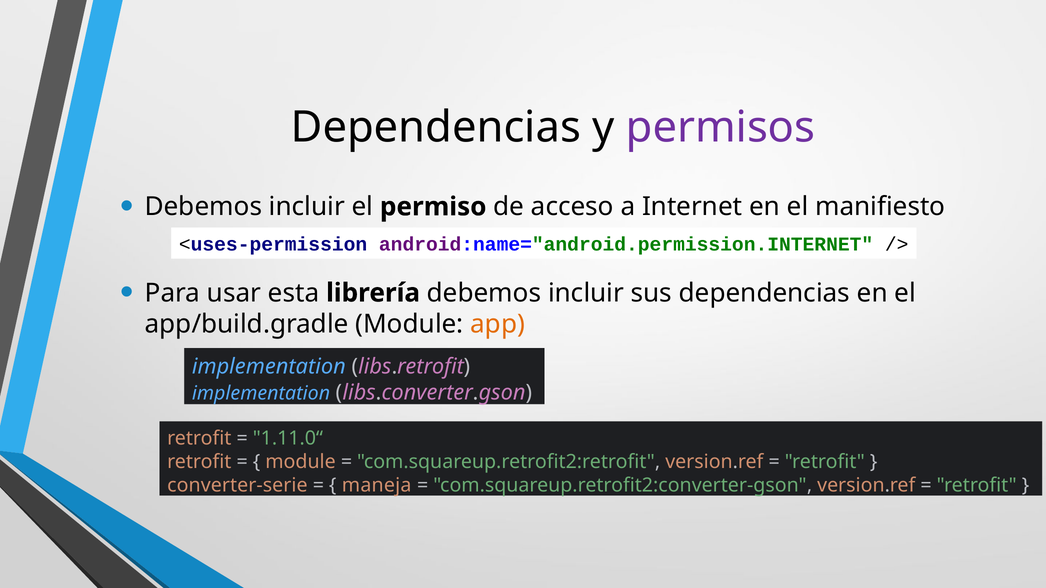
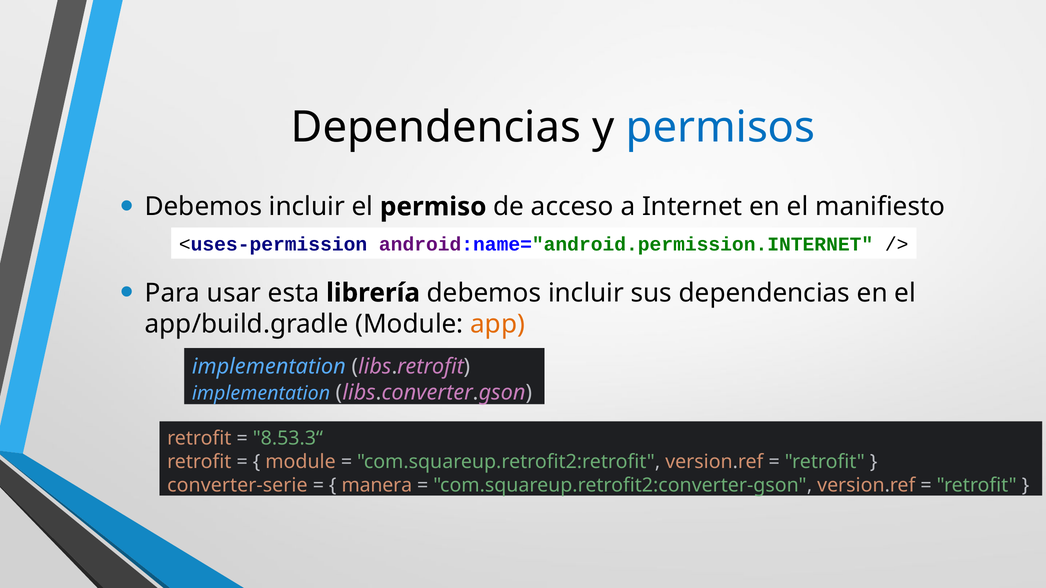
permisos colour: purple -> blue (720, 127)
1.11.0“: 1.11.0“ -> 8.53.3“ (288, 438)
maneja: maneja -> manera (377, 486)
